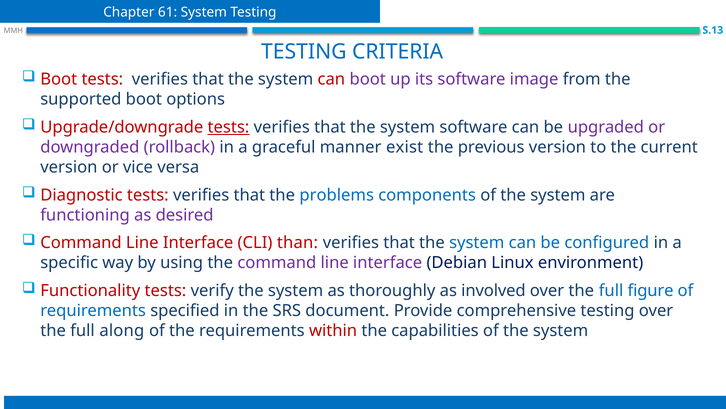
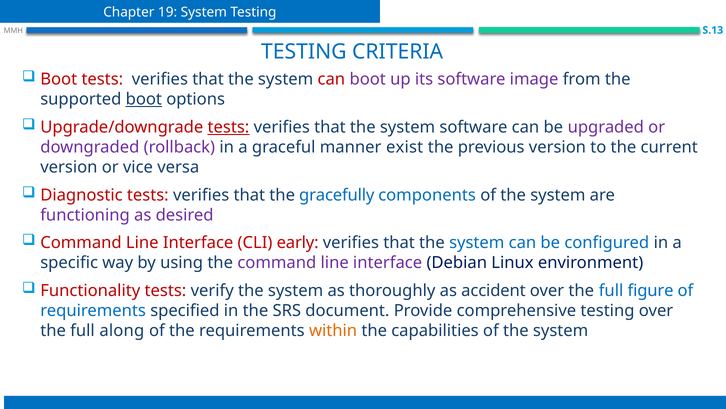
61: 61 -> 19 (168, 12)
boot underline: none -> present (144, 99)
problems: problems -> gracefully (337, 195)
than: than -> early (298, 243)
involved: involved -> accident (493, 290)
within colour: red -> orange (333, 330)
